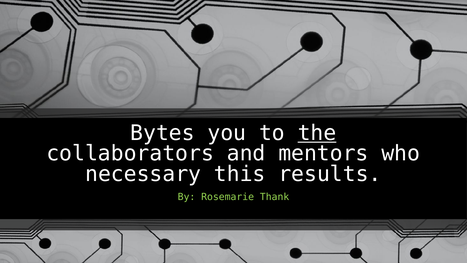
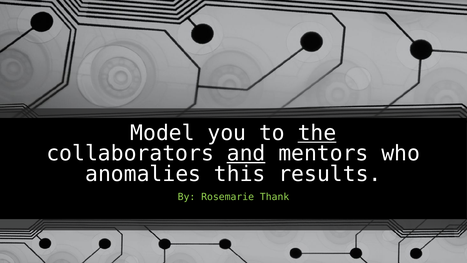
Bytes: Bytes -> Model (162, 133)
and underline: none -> present (246, 153)
necessary: necessary -> anomalies (143, 174)
